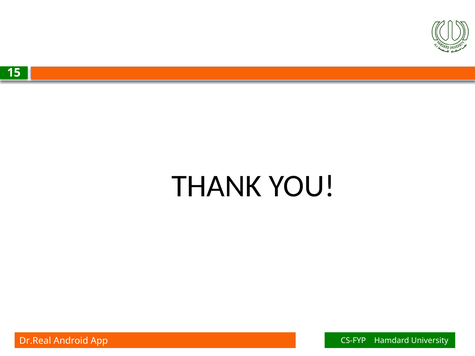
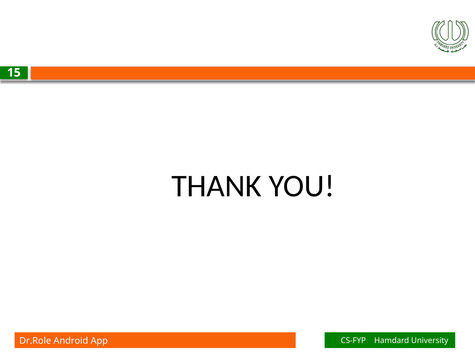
Dr.Real: Dr.Real -> Dr.Role (35, 341)
